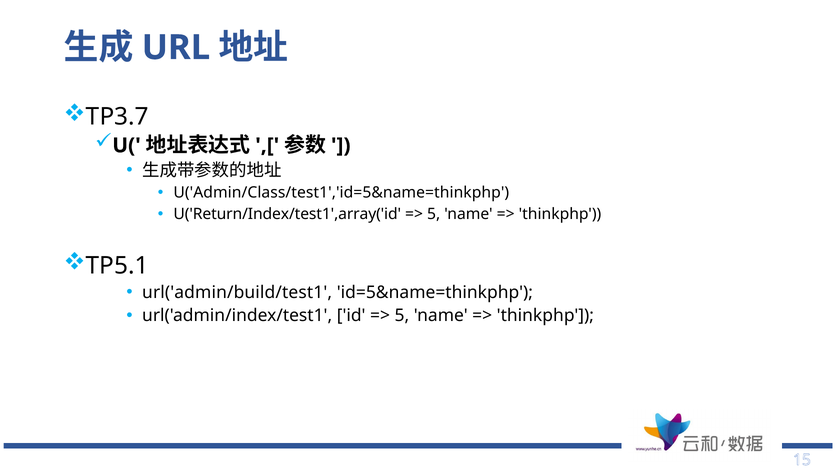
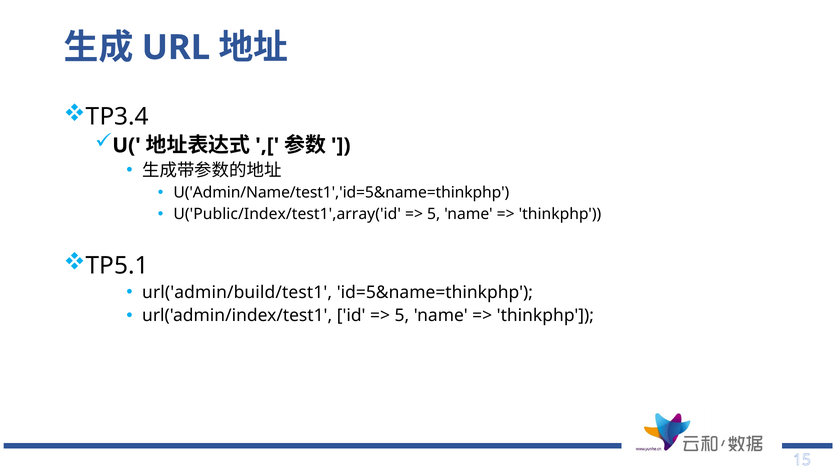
TP3.7: TP3.7 -> TP3.4 (117, 117)
U('Admin/Class/test1','id=5&name=thinkphp: U('Admin/Class/test1','id=5&name=thinkphp -> U('Admin/Name/test1','id=5&name=thinkphp (341, 193)
U('Return/Index/test1',array('id: U('Return/Index/test1',array('id -> U('Public/Index/test1',array('id (287, 214)
